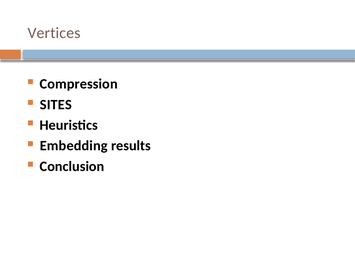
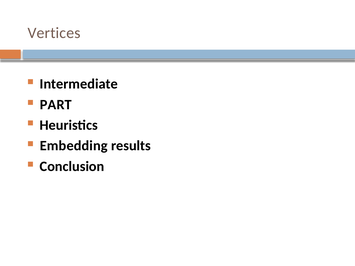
Compression: Compression -> Intermediate (79, 84)
SITES: SITES -> PART (56, 105)
